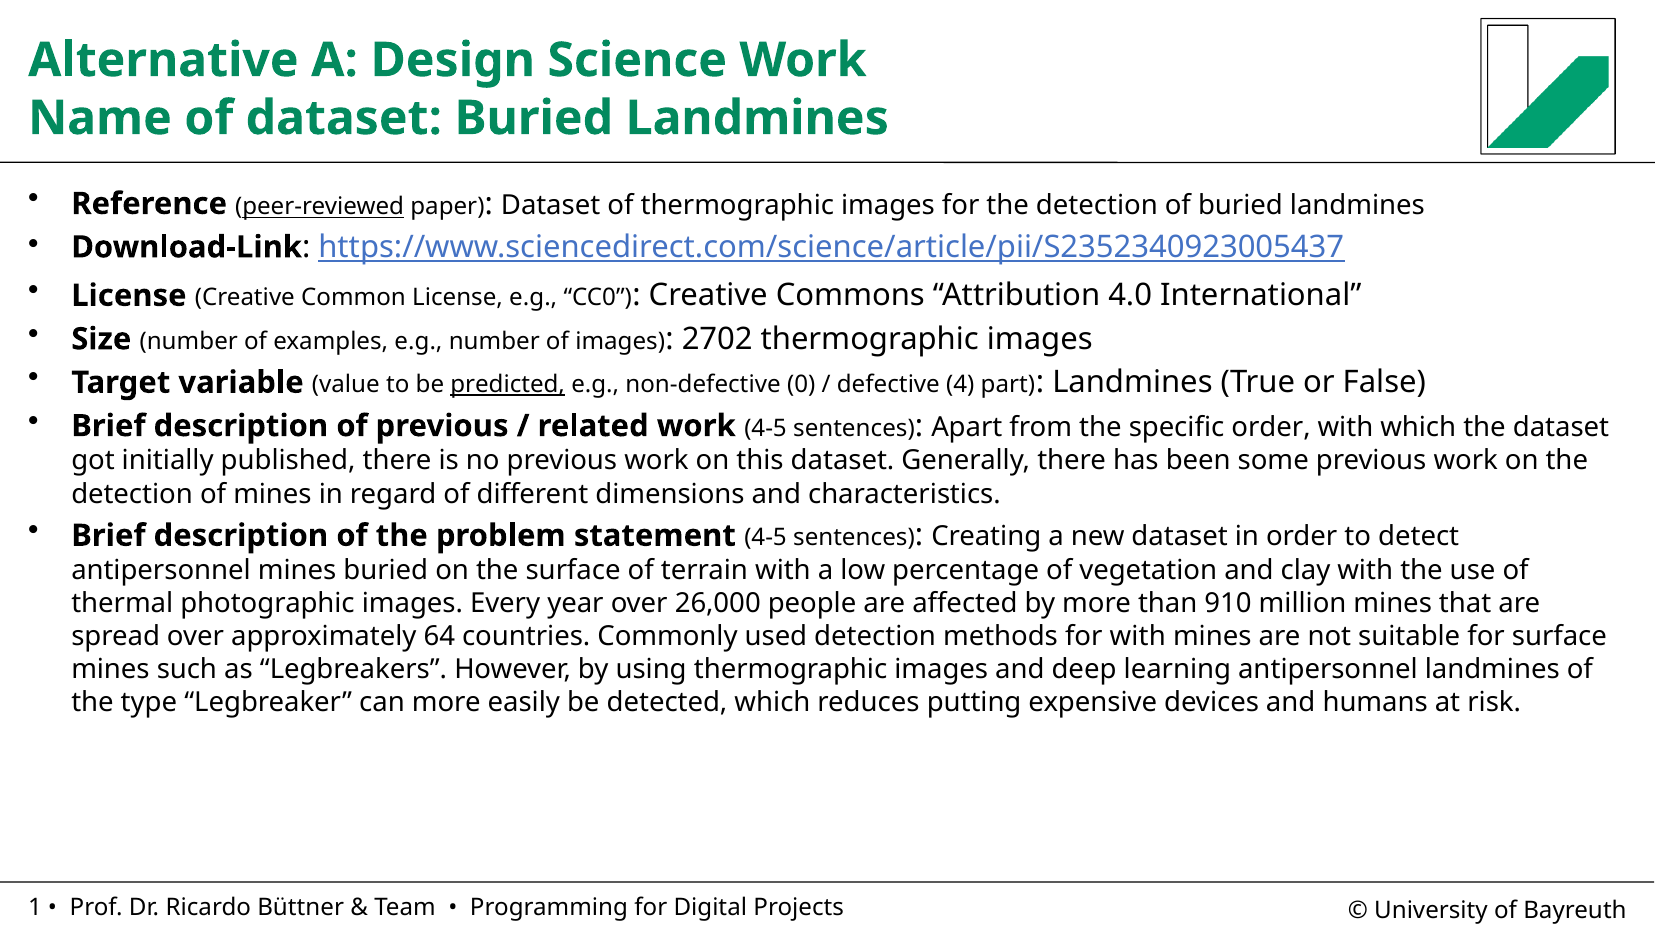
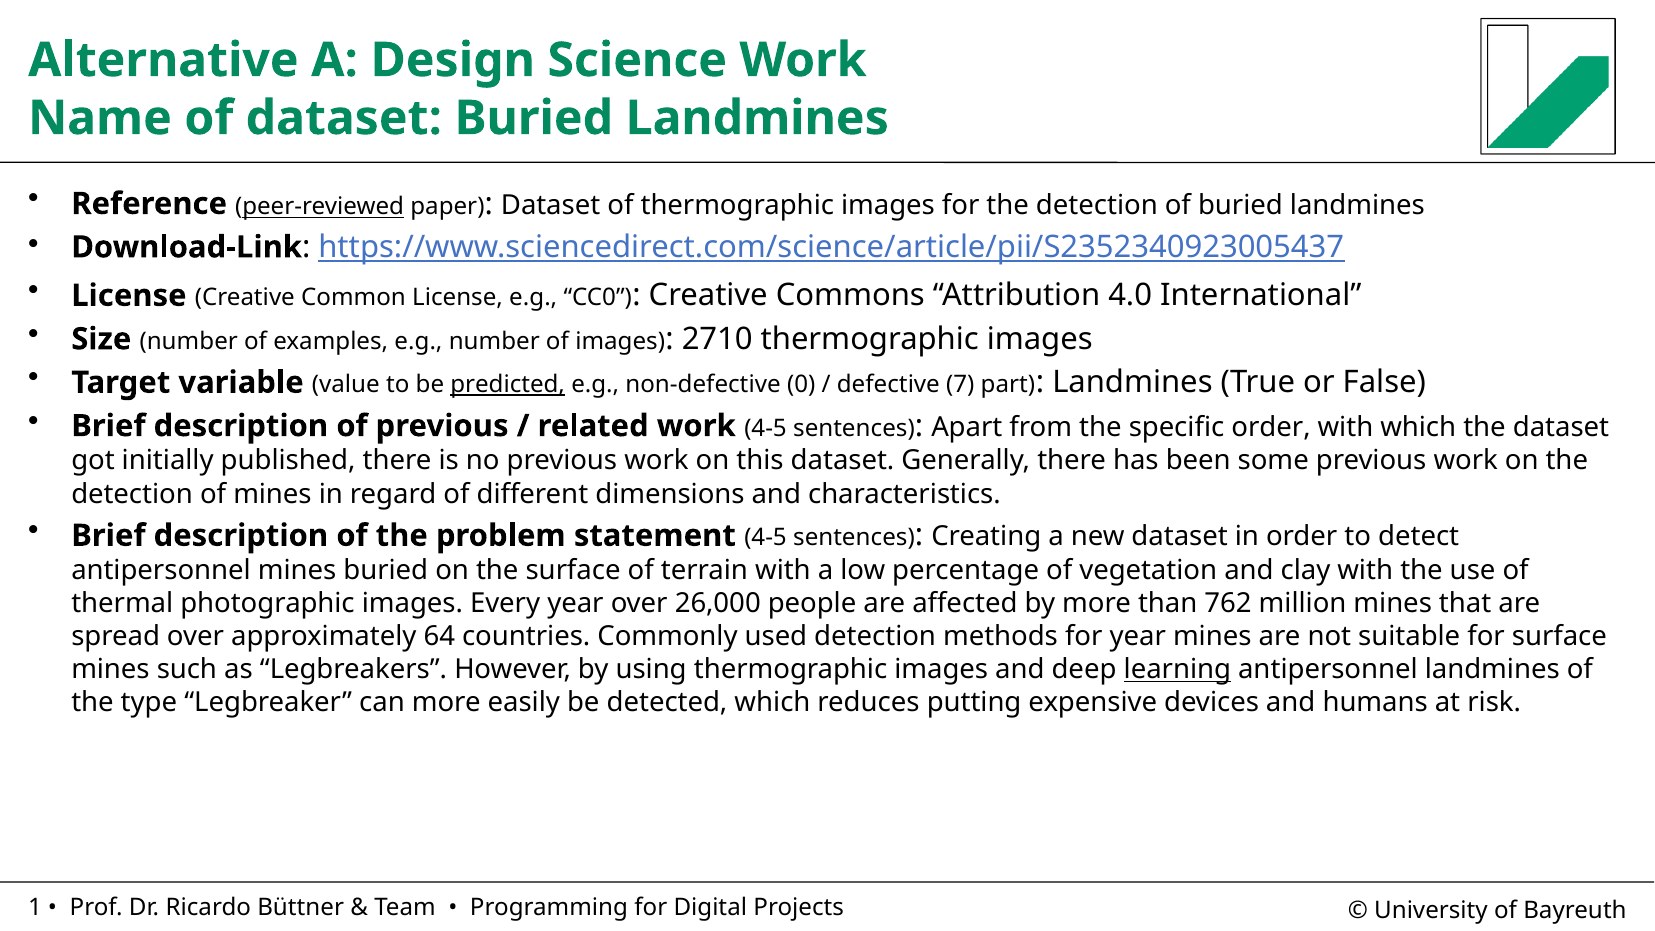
2702: 2702 -> 2710 (717, 339)
4: 4 -> 7 (960, 385)
910: 910 -> 762 (1228, 604)
for with: with -> year (1138, 637)
learning underline: none -> present (1177, 670)
